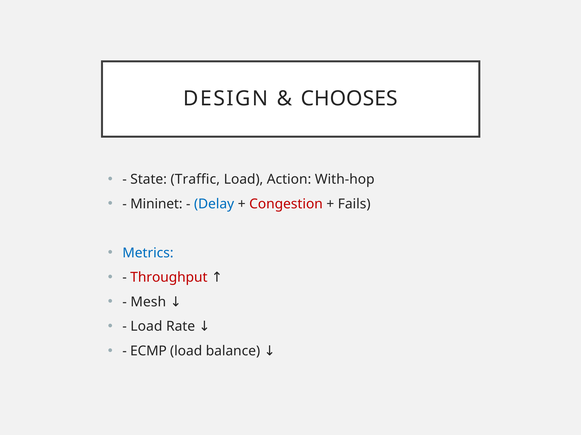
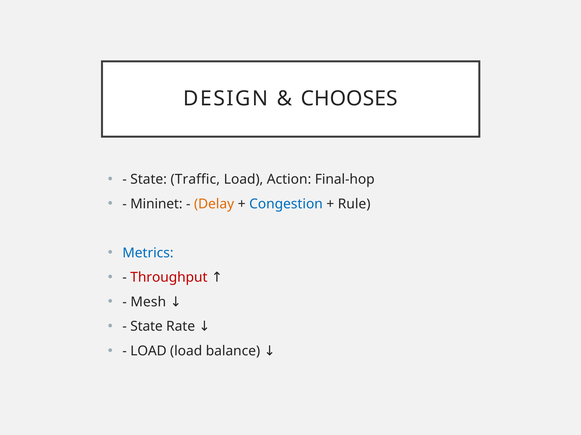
With-hop: With-hop -> Final-hop (345, 180)
Delay colour: blue -> orange (214, 204)
Congestion colour: red -> blue (286, 204)
Fails: Fails -> Rule (354, 204)
Load: Load -> State (147, 327)
ECMP: ECMP -> LOAD (148, 352)
